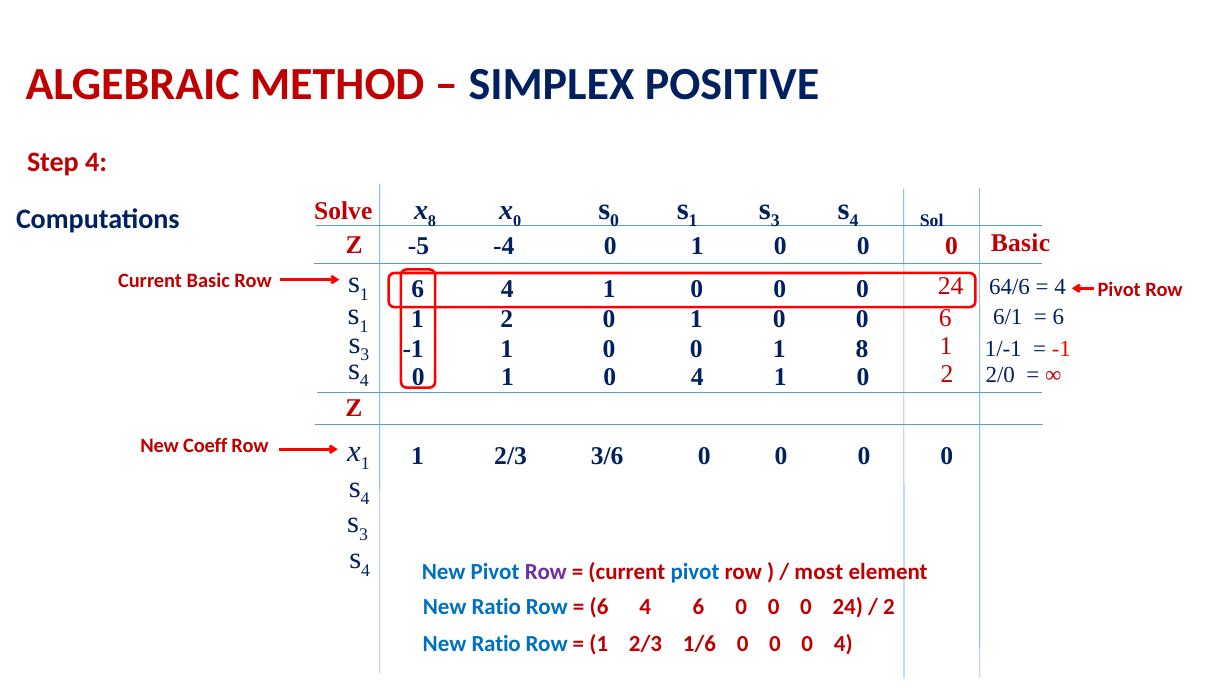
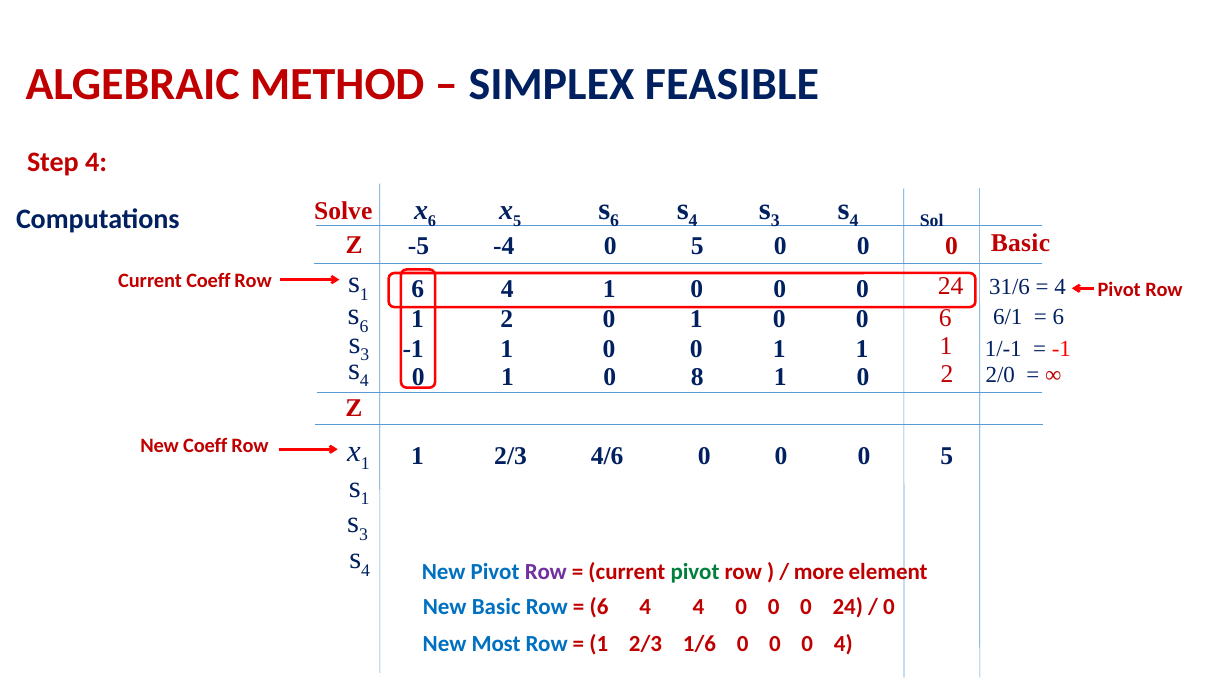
POSITIVE: POSITIVE -> FEASIBLE (732, 85)
8: 8 -> 6 (432, 221)
0: 0 -> 5 (517, 221)
0: 0 -> 6 (615, 221)
1: 1 -> 4 (693, 221)
-4 0 1: 1 -> 5 (697, 246)
Current Basic: Basic -> Coeff (208, 280)
64/6: 64/6 -> 31/6 (1009, 287)
1: 1 -> 6 (364, 327)
1 8: 8 -> 1 (862, 349)
1 0 4: 4 -> 8 (697, 377)
3/6: 3/6 -> 4/6 (607, 456)
0 0 0 0: 0 -> 5 (947, 456)
4: 4 -> 1 (365, 499)
pivot colour: blue -> green (695, 572)
most: most -> more (819, 572)
Ratio: Ratio -> Basic (496, 608)
4 6: 6 -> 4 (698, 608)
2: 2 -> 0 (889, 608)
Ratio: Ratio -> Most (496, 644)
